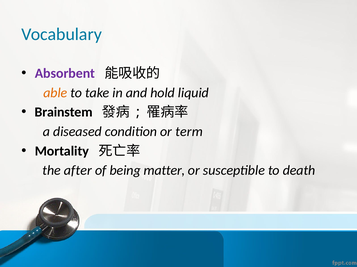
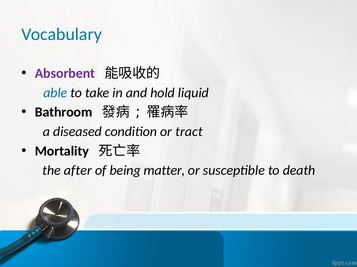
able colour: orange -> blue (55, 93)
Brainstem: Brainstem -> Bathroom (64, 112)
term: term -> tract (189, 132)
